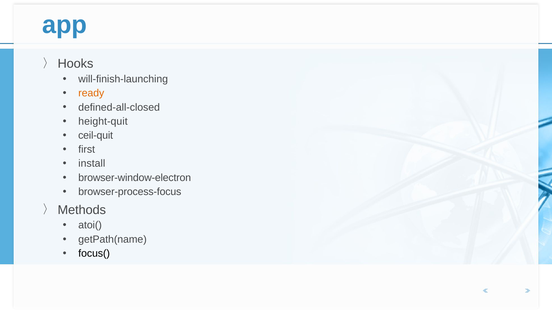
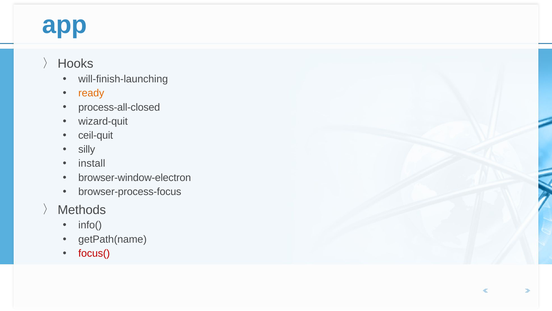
defined-all-closed: defined-all-closed -> process-all-closed (119, 107)
height-quit: height-quit -> wizard-quit (103, 121)
first: first -> silly (87, 149)
atoi(: atoi( -> info( (90, 225)
focus( colour: black -> red (94, 253)
